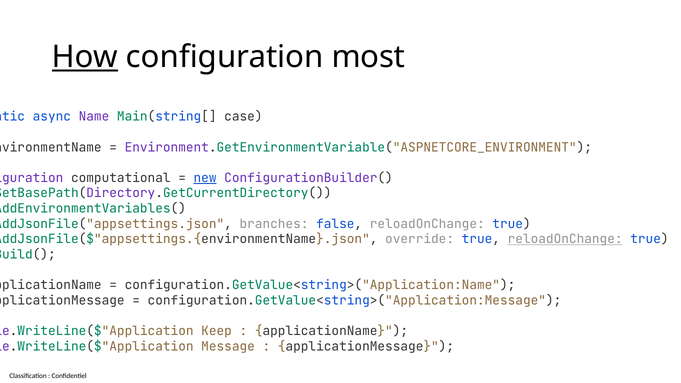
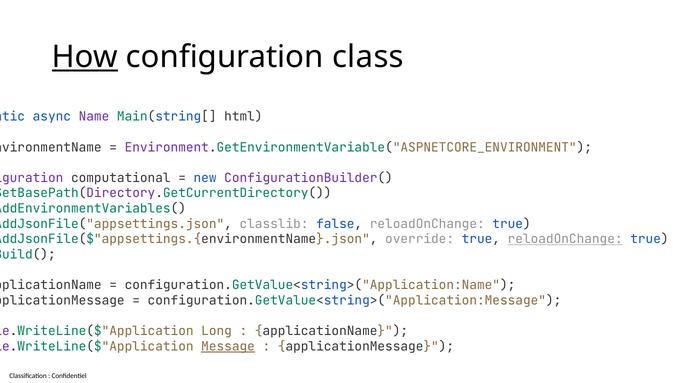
most: most -> class (368, 57)
case: case -> html (243, 117)
new underline: present -> none (205, 178)
branches: branches -> classlib (274, 224)
Keep: Keep -> Long (217, 331)
Message underline: none -> present (228, 347)
